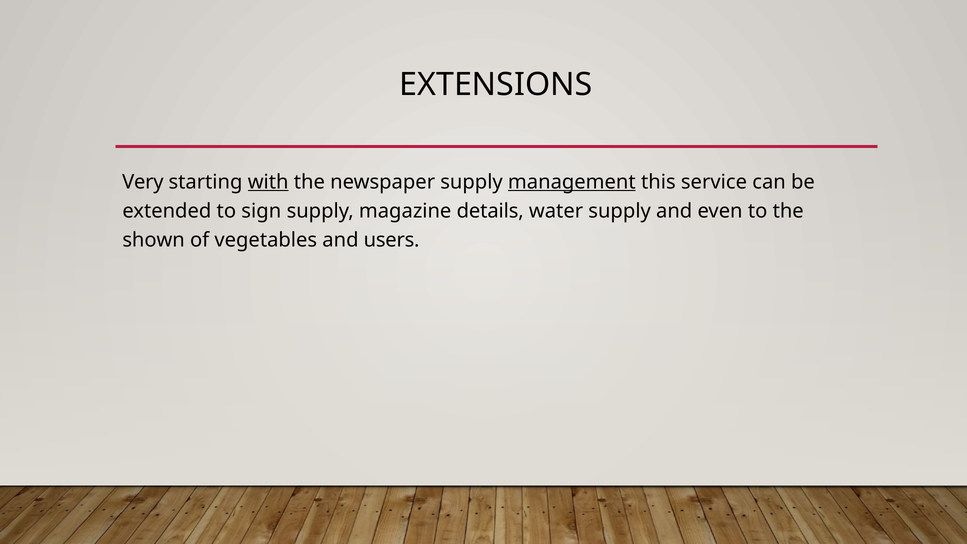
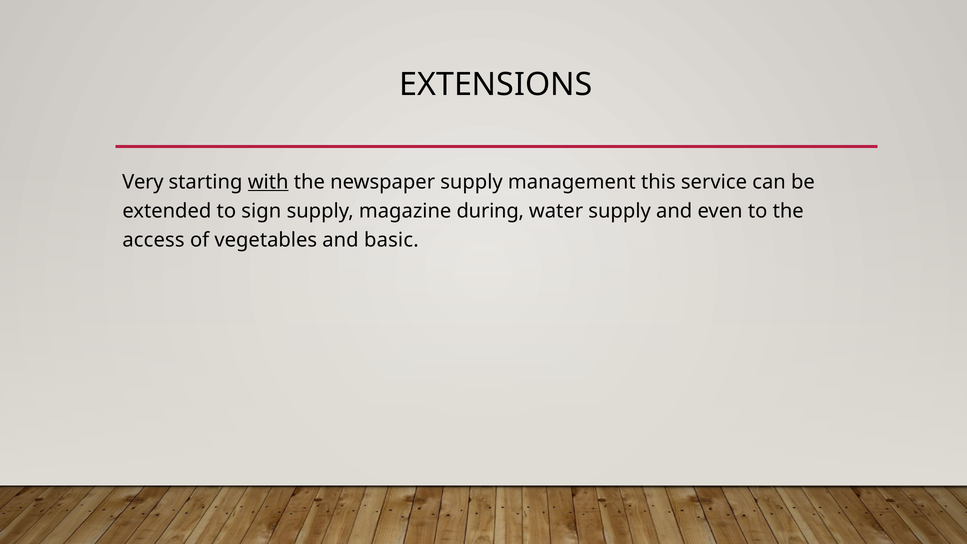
management underline: present -> none (572, 182)
details: details -> during (490, 211)
shown: shown -> access (153, 240)
users: users -> basic (391, 240)
